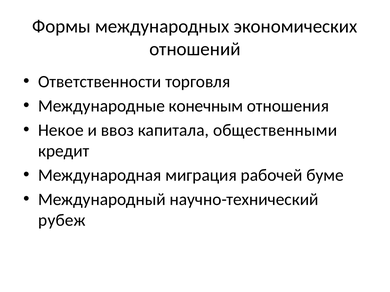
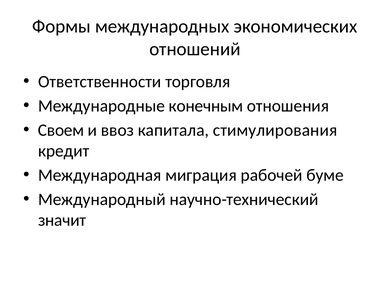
Некое: Некое -> Своем (61, 130)
общественными: общественными -> стимулирования (275, 130)
рубеж: рубеж -> значит (62, 221)
